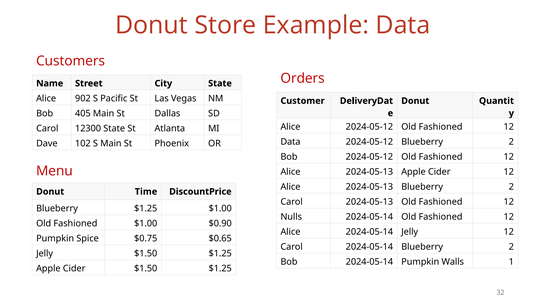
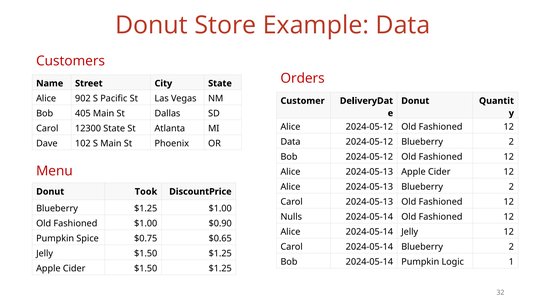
Time: Time -> Took (146, 192)
Walls: Walls -> Logic (453, 262)
